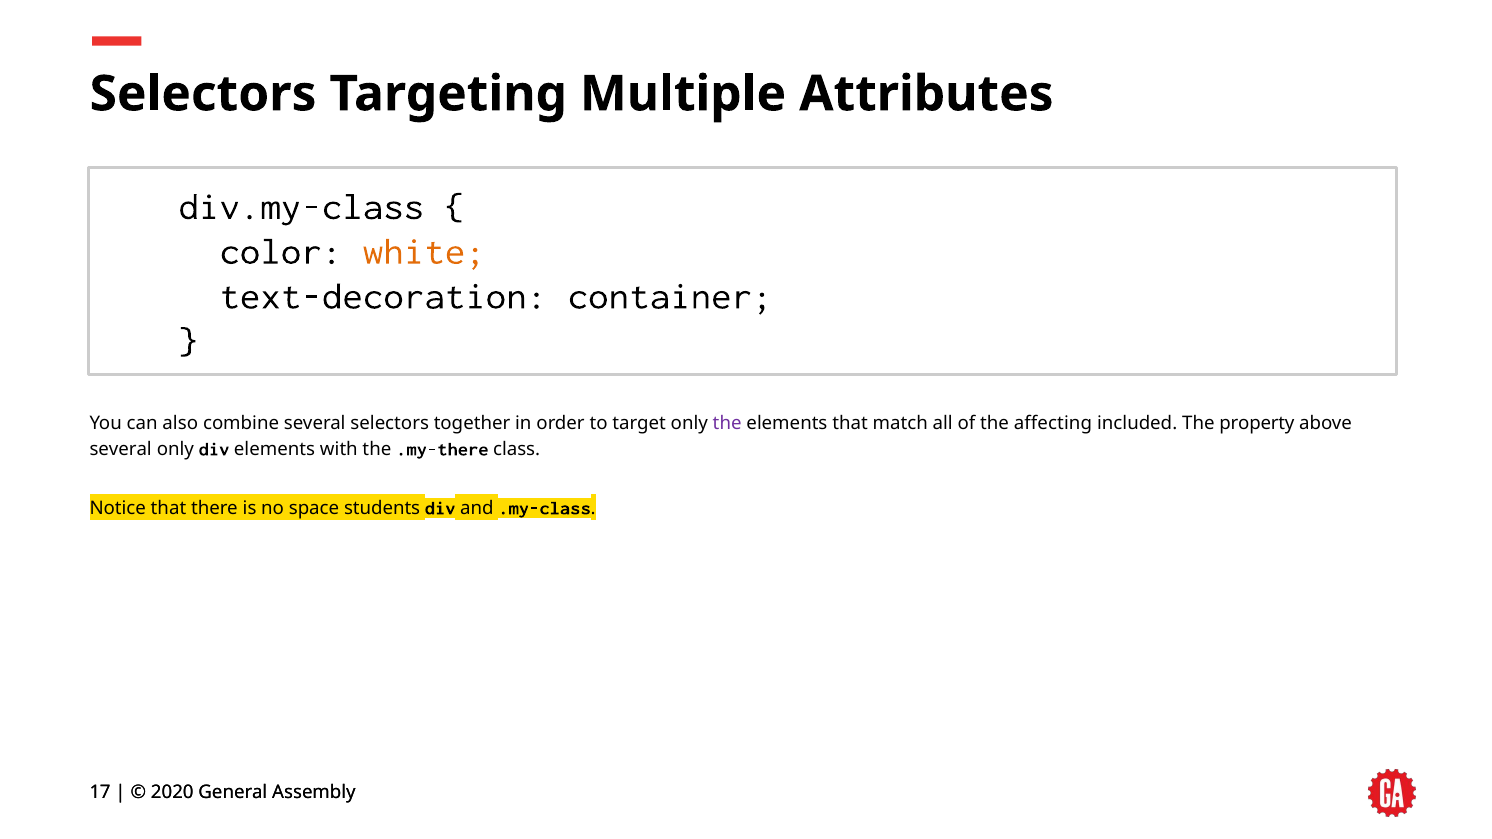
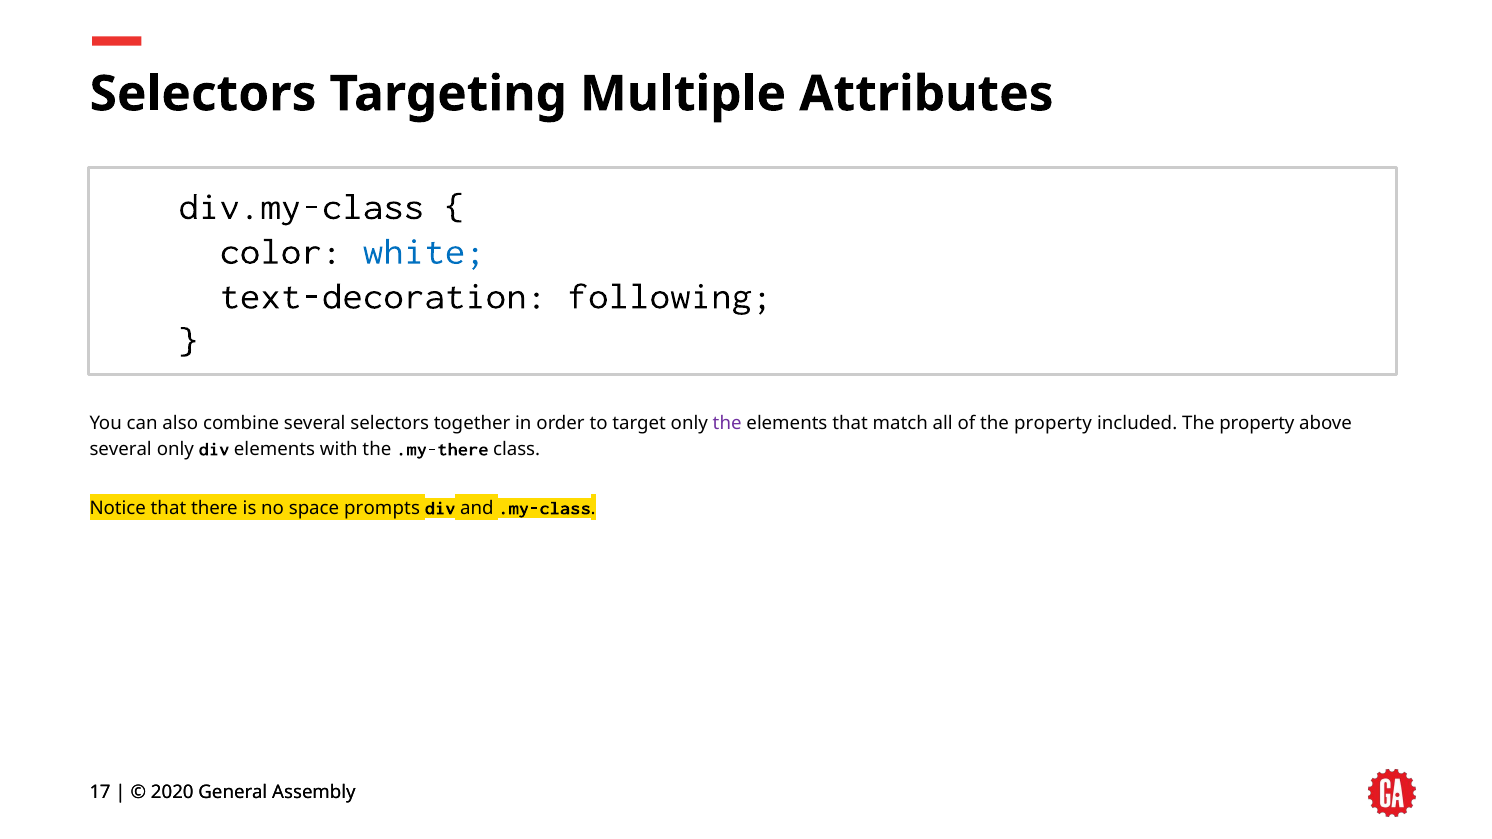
white colour: orange -> blue (424, 251)
container: container -> following (670, 296)
of the affecting: affecting -> property (1053, 424)
students: students -> prompts (382, 508)
